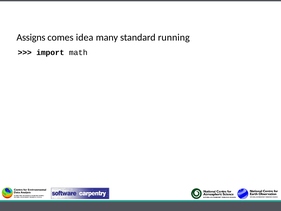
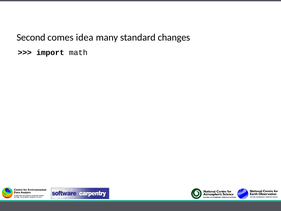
Assigns: Assigns -> Second (31, 37)
running: running -> changes (174, 37)
